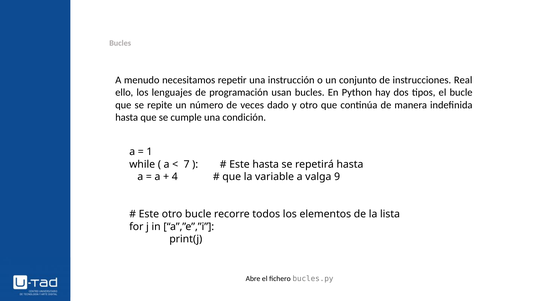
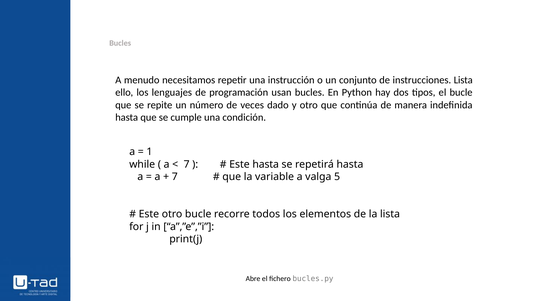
instrucciones Real: Real -> Lista (463, 80)
4: 4 -> 7 (175, 177)
9: 9 -> 5 (337, 177)
